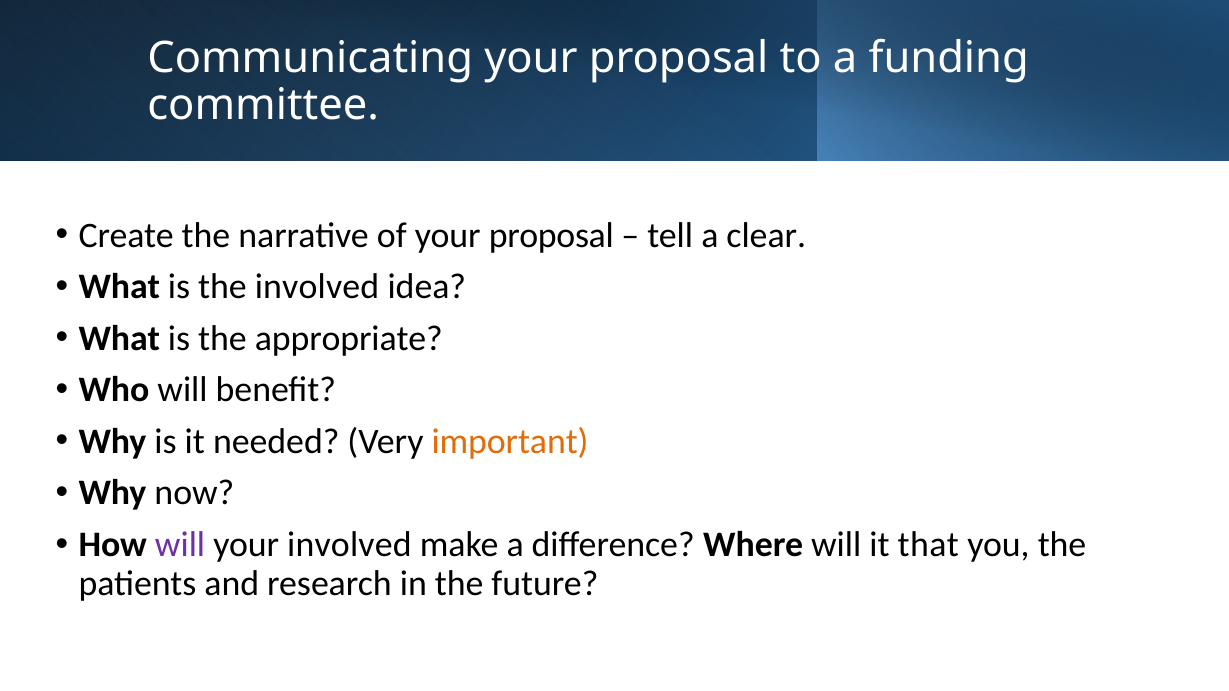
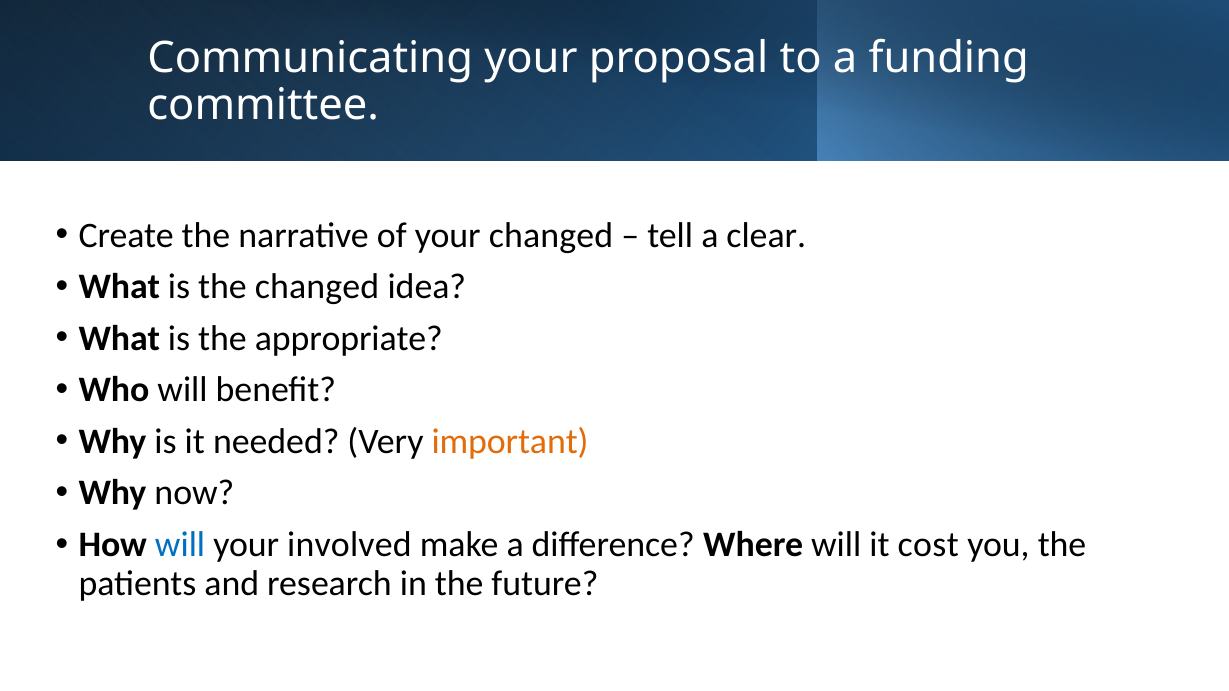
of your proposal: proposal -> changed (551, 236)
the involved: involved -> changed (317, 287)
will colour: purple -> blue (180, 545)
that: that -> cost (928, 545)
